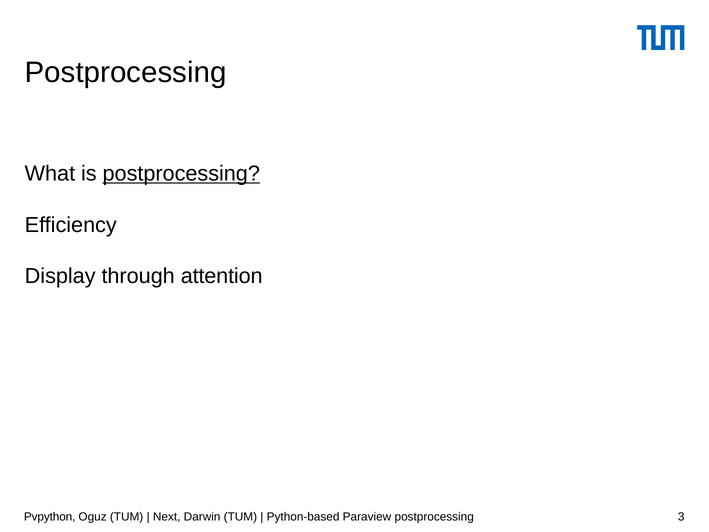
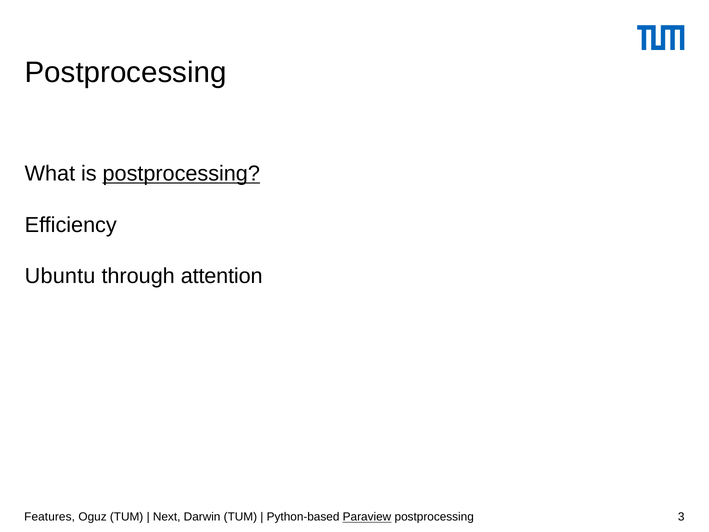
Display: Display -> Ubuntu (60, 276)
Pvpython: Pvpython -> Features (50, 517)
Paraview underline: none -> present (367, 517)
